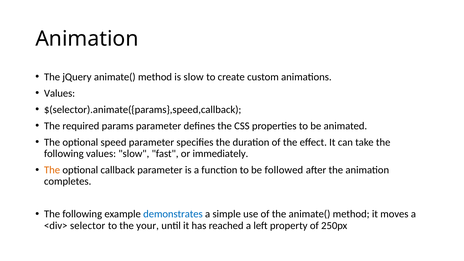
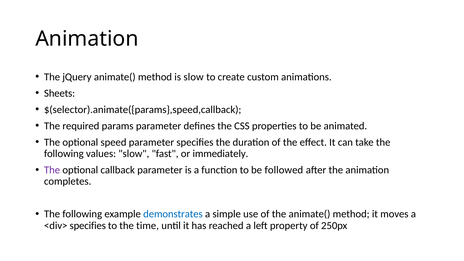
Values: Values -> Sheets (60, 93)
The colour: orange -> purple (52, 170)
<div> selector: selector -> specifies (88, 226)
your: your -> time (148, 226)
